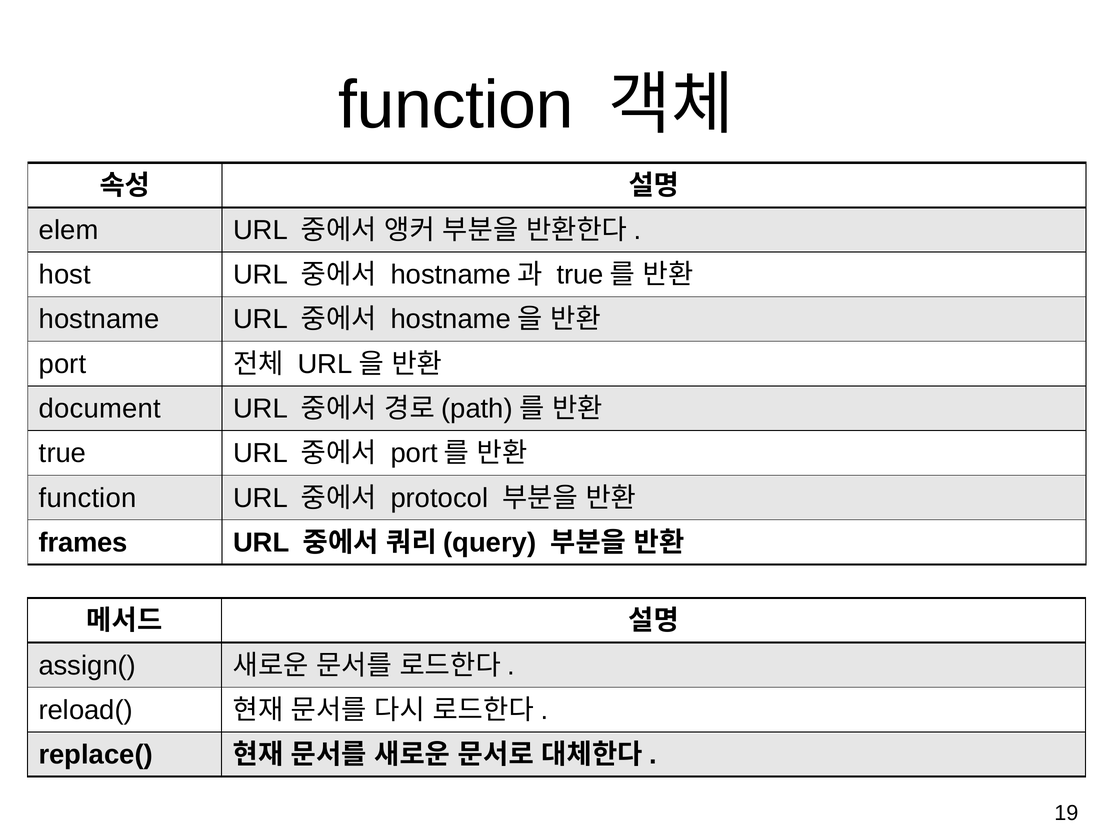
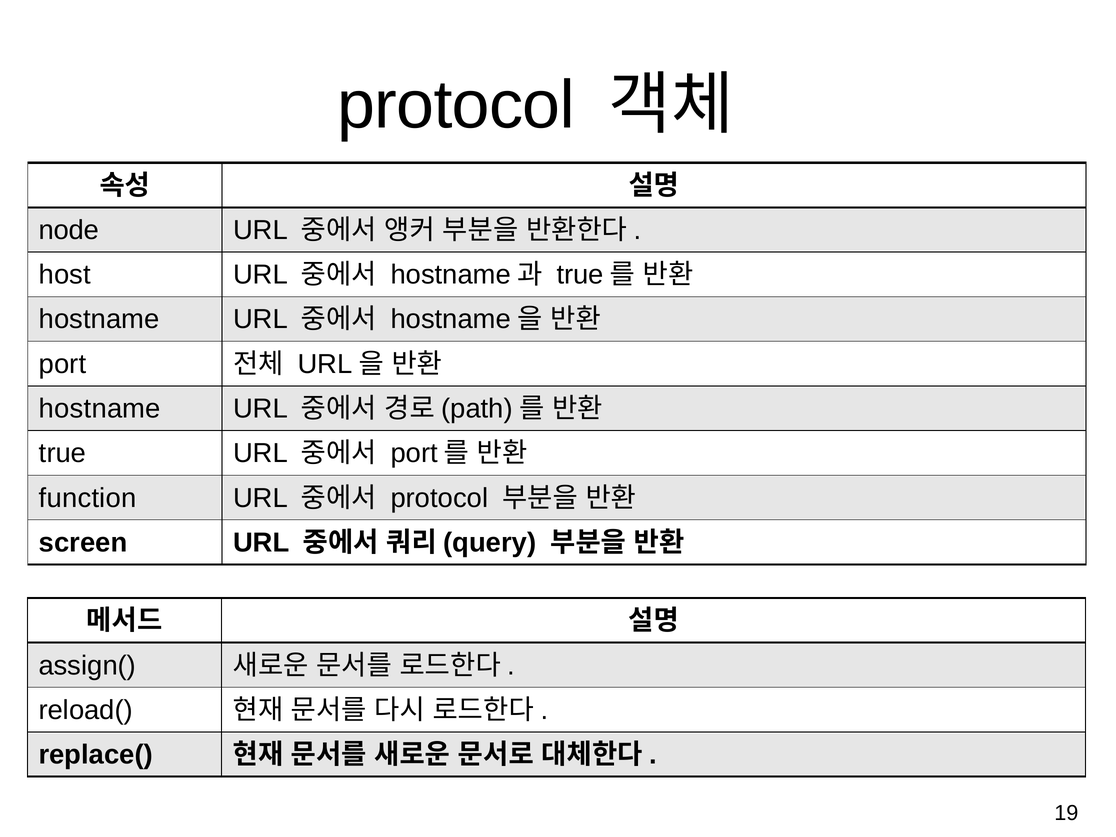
function: function -> protocol (456, 105)
elem: elem -> node (69, 230)
document: document -> hostname (100, 409)
frames: frames -> screen (83, 543)
